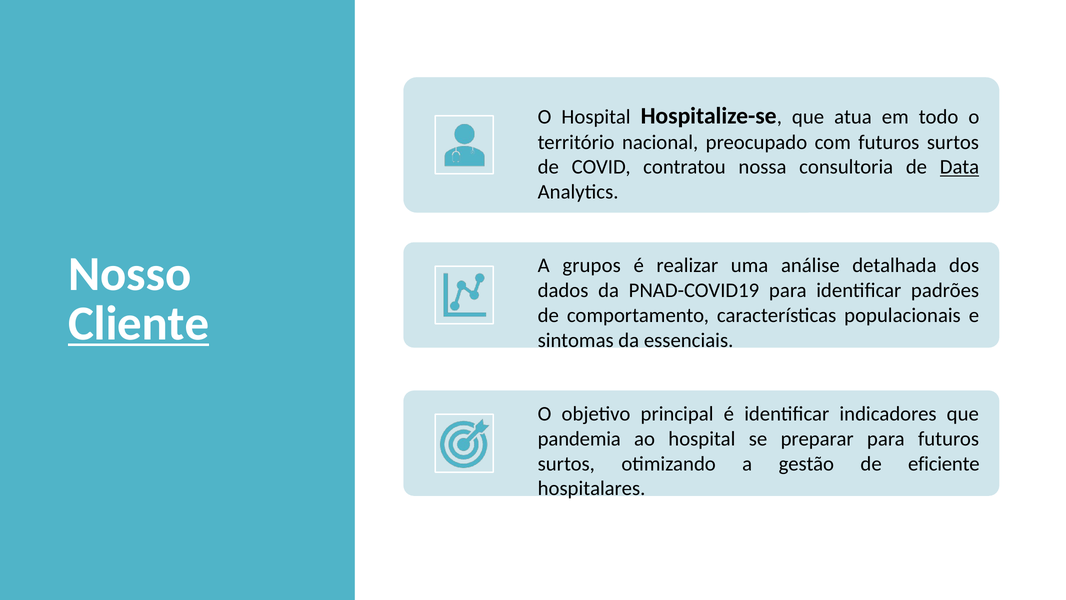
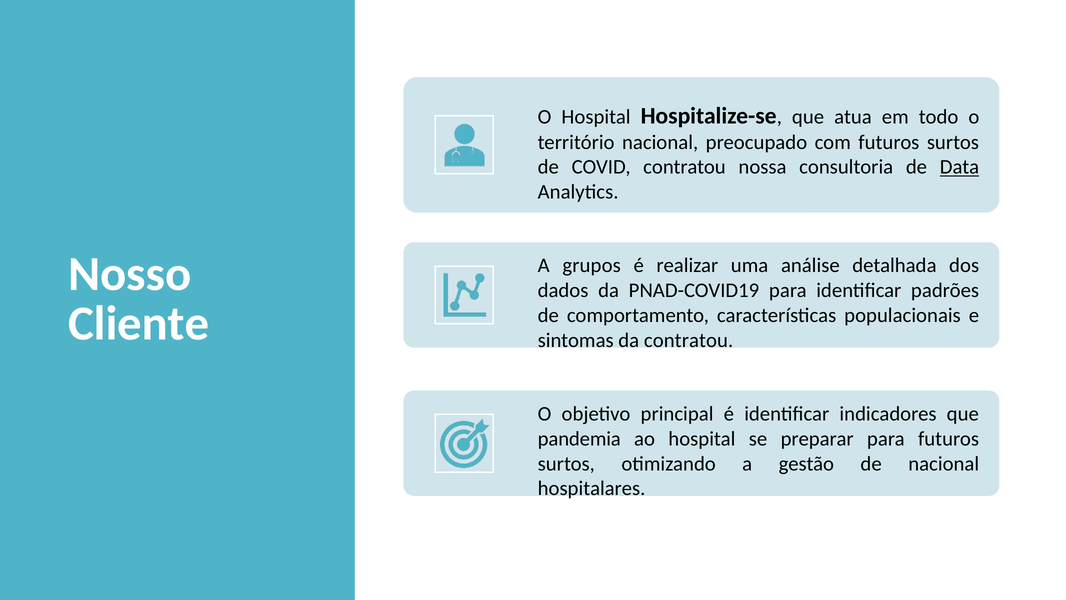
Cliente underline: present -> none (139, 324)
da essenciais: essenciais -> contratou (689, 340)
de eficiente: eficiente -> nacional (944, 463)
